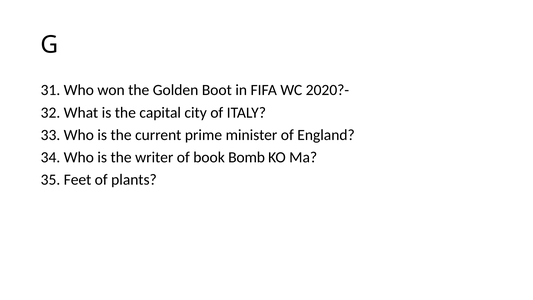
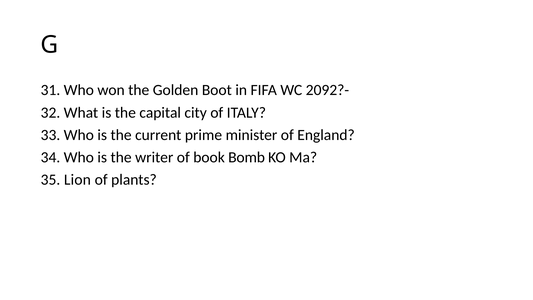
2020?-: 2020?- -> 2092?- (327, 90)
Feet: Feet -> Lion (77, 180)
